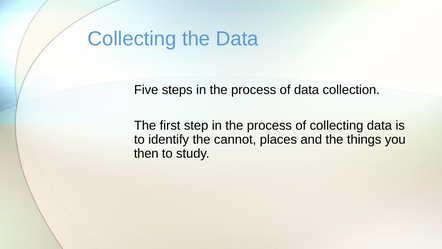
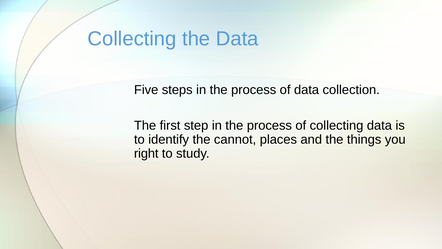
then: then -> right (146, 153)
